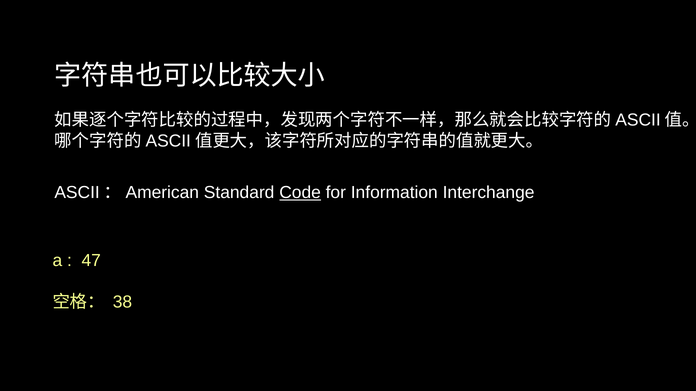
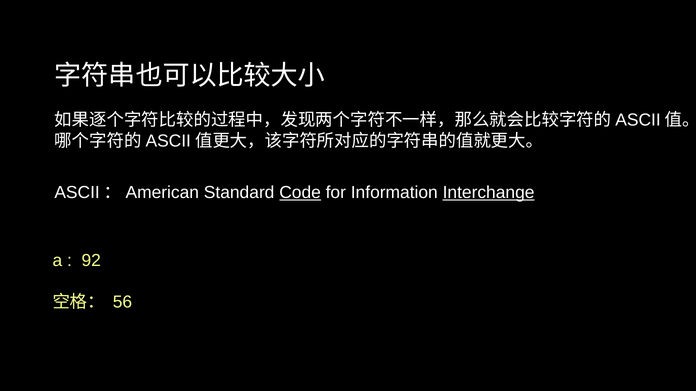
Interchange underline: none -> present (489, 193)
47: 47 -> 92 (91, 261)
38: 38 -> 56 (122, 302)
